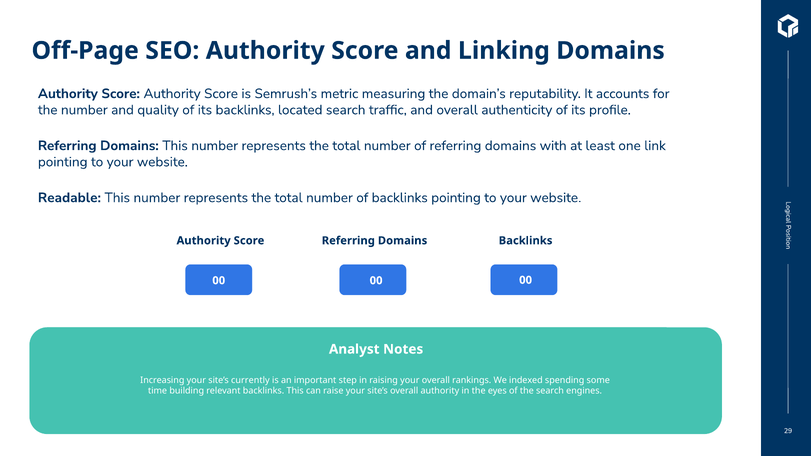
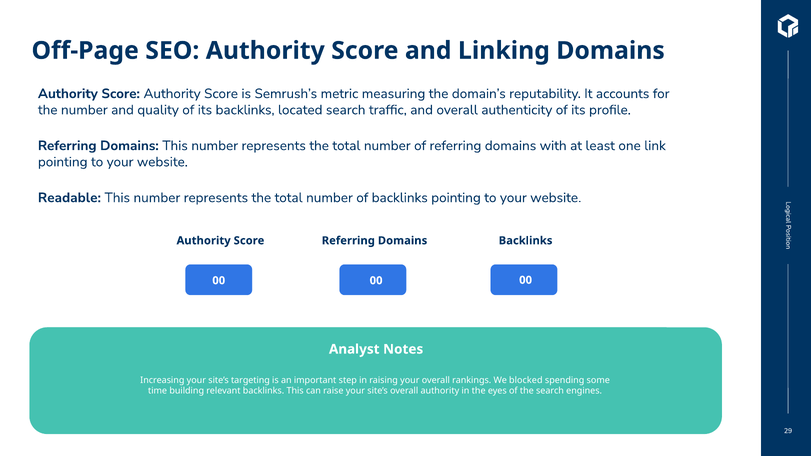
currently: currently -> targeting (250, 380)
indexed: indexed -> blocked (526, 380)
